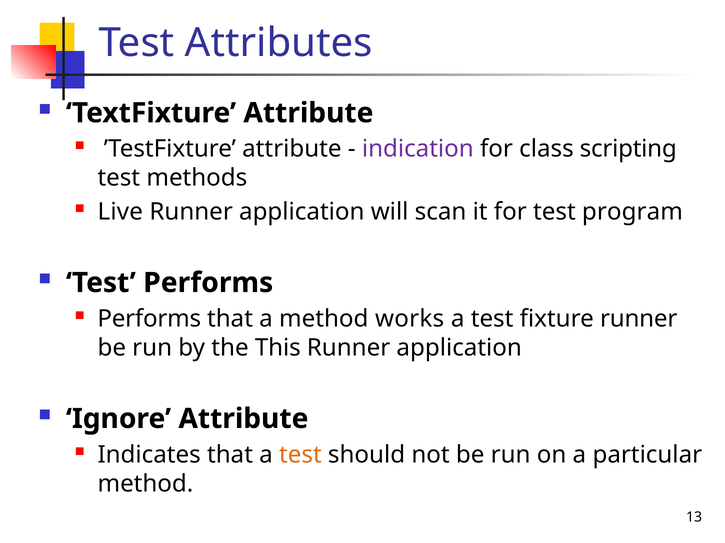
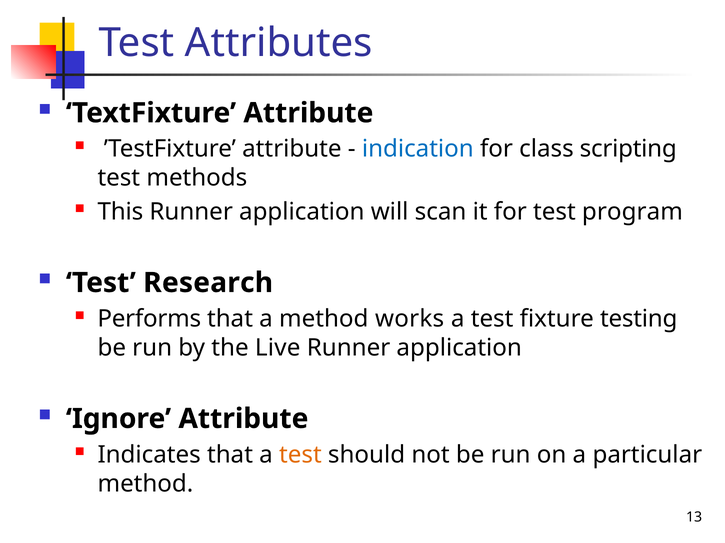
indication colour: purple -> blue (418, 149)
Live: Live -> This (120, 212)
Test Performs: Performs -> Research (208, 283)
fixture runner: runner -> testing (639, 319)
This: This -> Live (278, 348)
